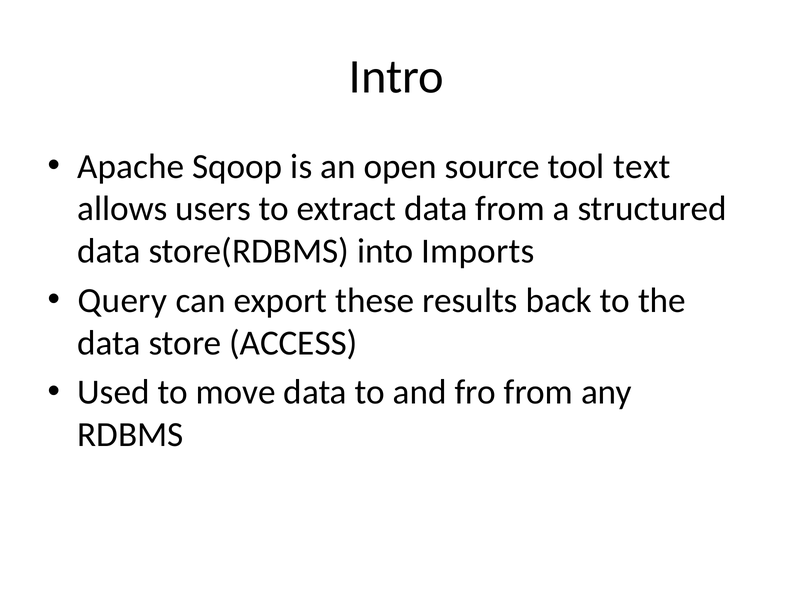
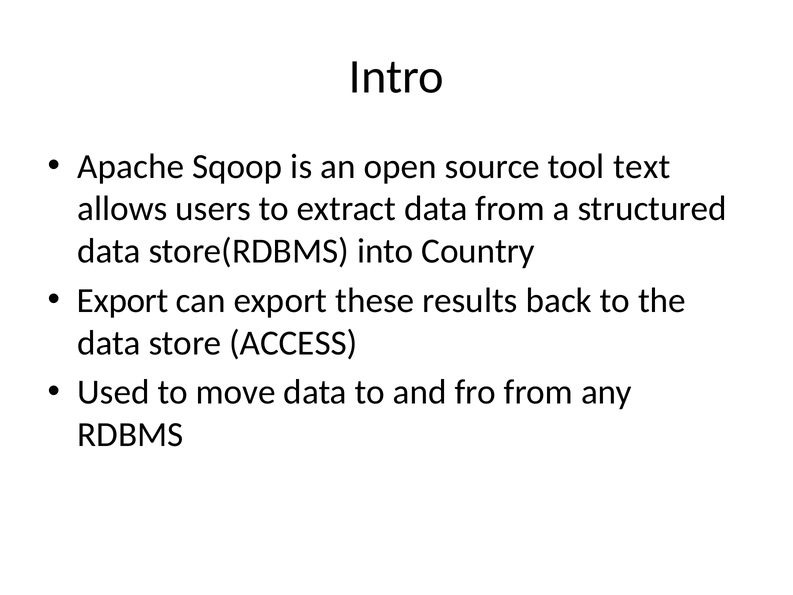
Imports: Imports -> Country (478, 251)
Query: Query -> Export (123, 300)
